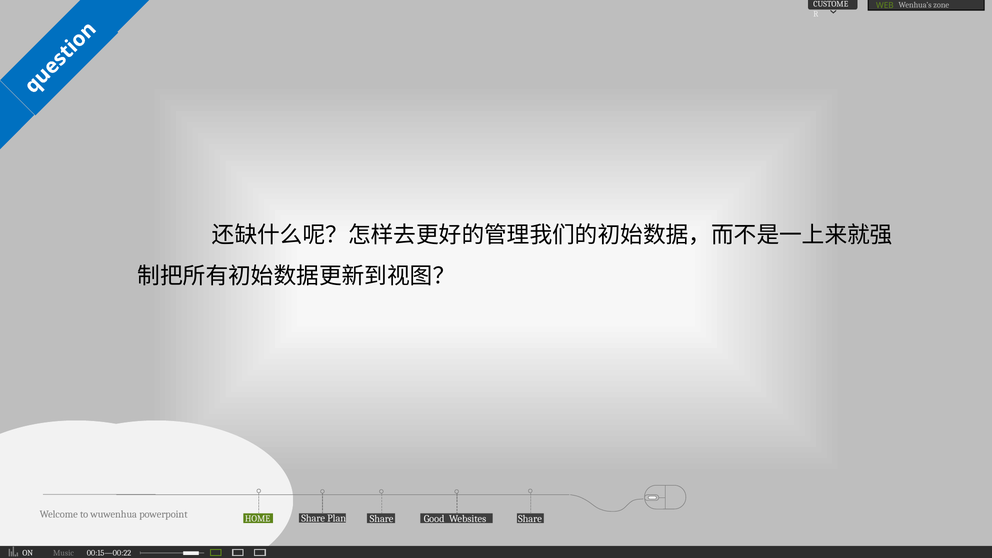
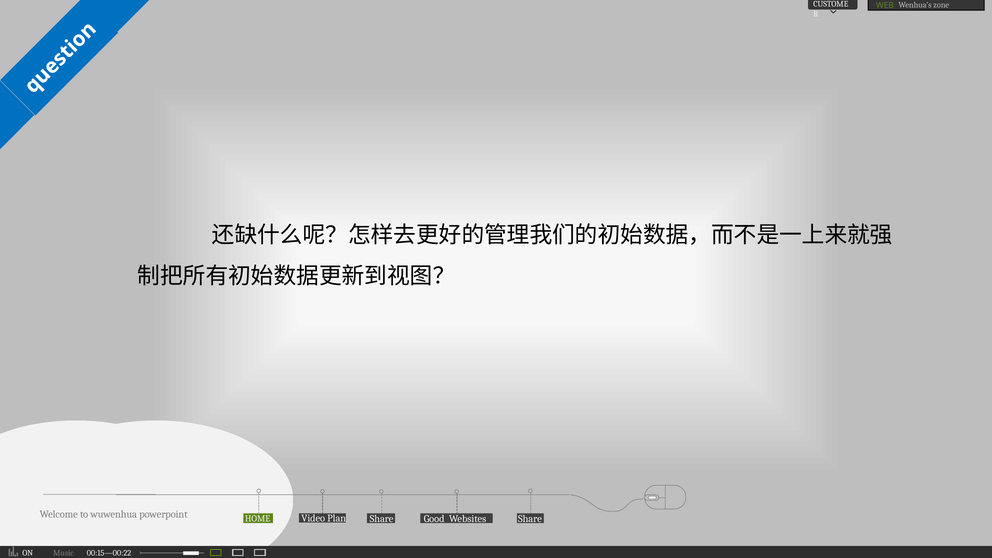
HOME Share: Share -> Video (313, 518)
